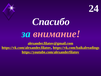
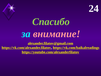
Спасибо colour: white -> light green (51, 22)
